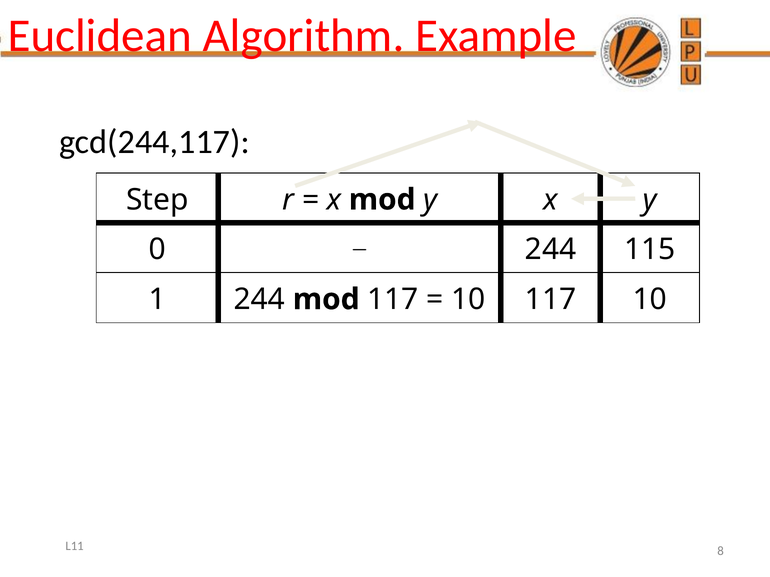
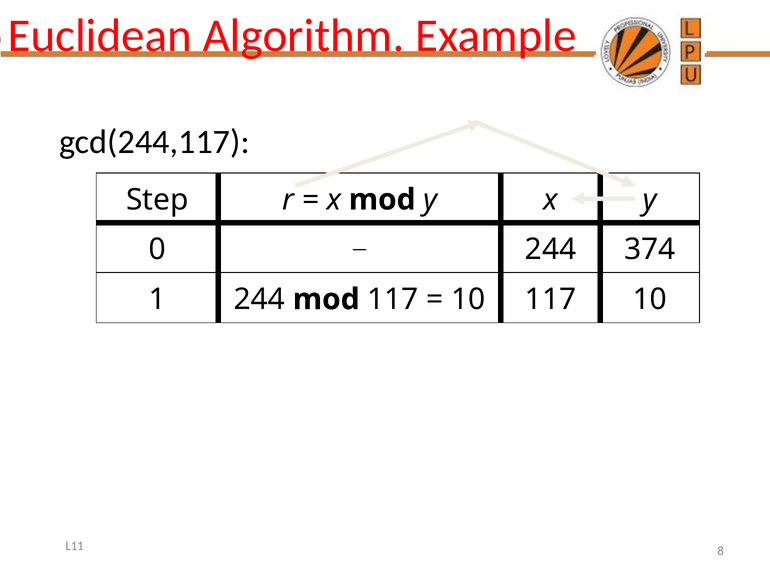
115: 115 -> 374 (650, 250)
